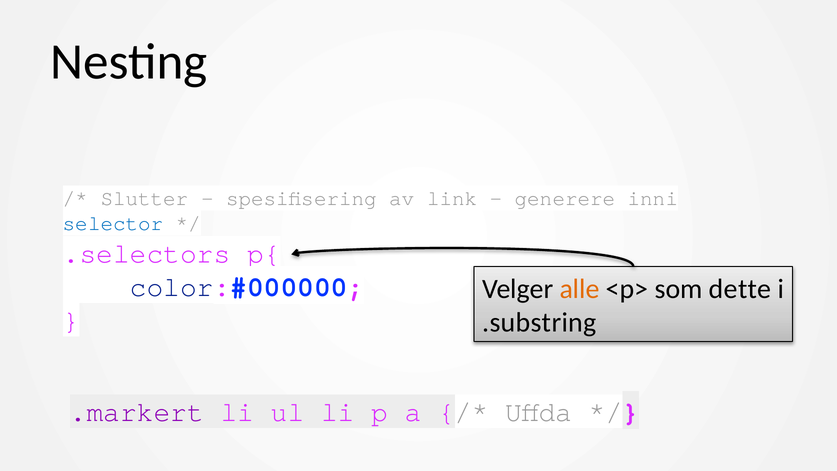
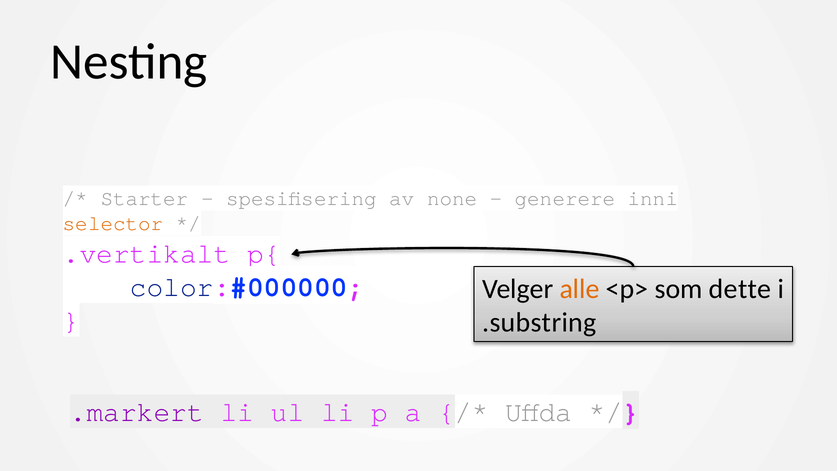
Slutter: Slutter -> Starter (145, 198)
link: link -> none (452, 198)
selector colour: blue -> orange (113, 223)
.selectors: .selectors -> .vertikalt (147, 253)
